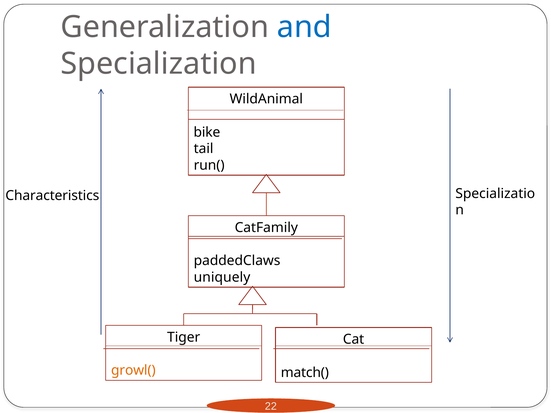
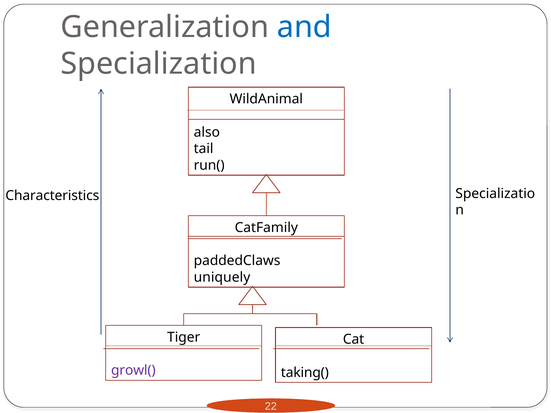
bike: bike -> also (207, 132)
growl( colour: orange -> purple (133, 371)
match(: match( -> taking( (305, 373)
